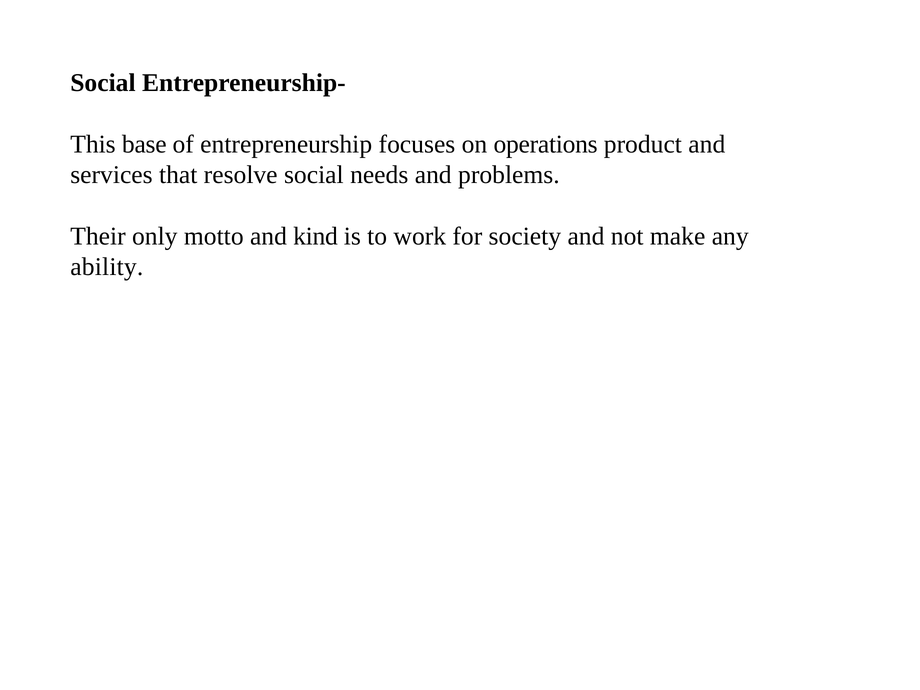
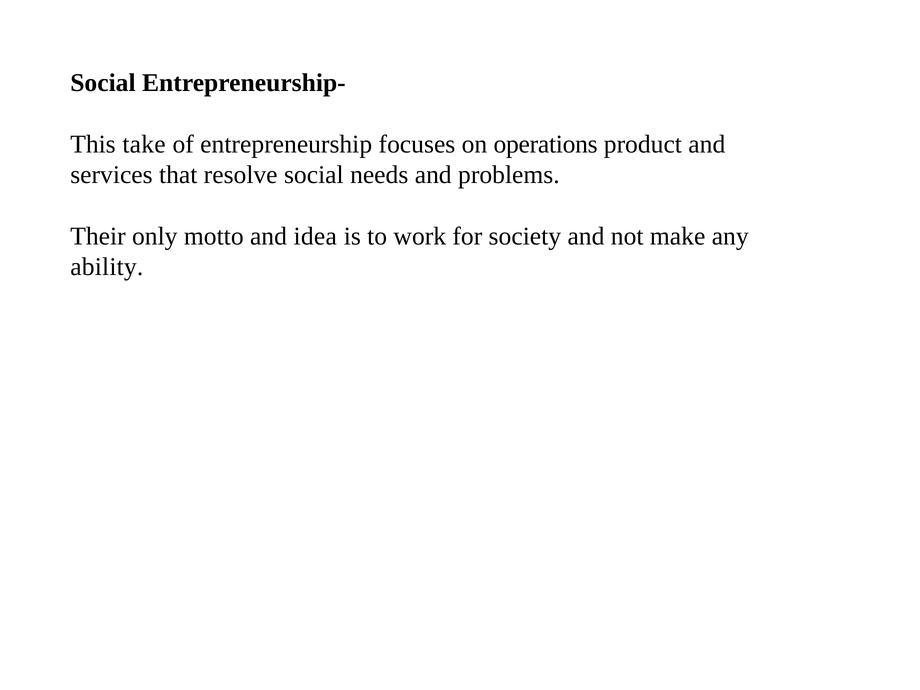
base: base -> take (144, 144)
kind: kind -> idea (315, 236)
